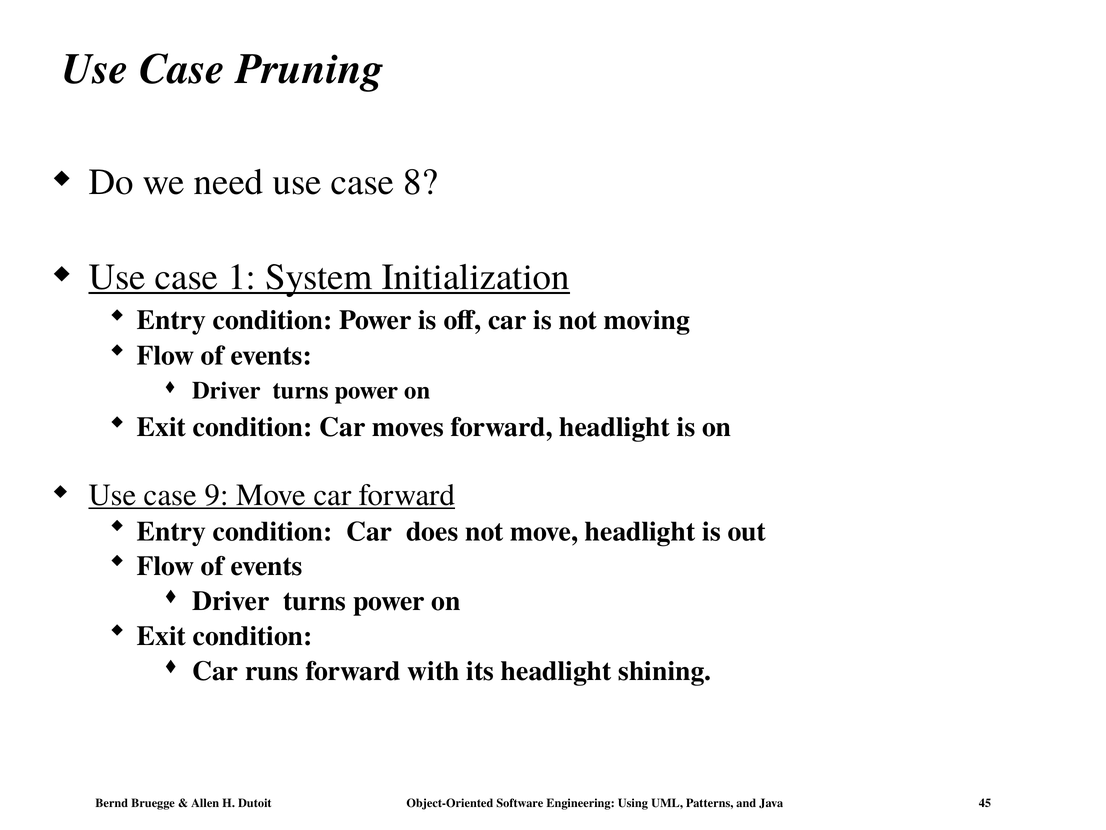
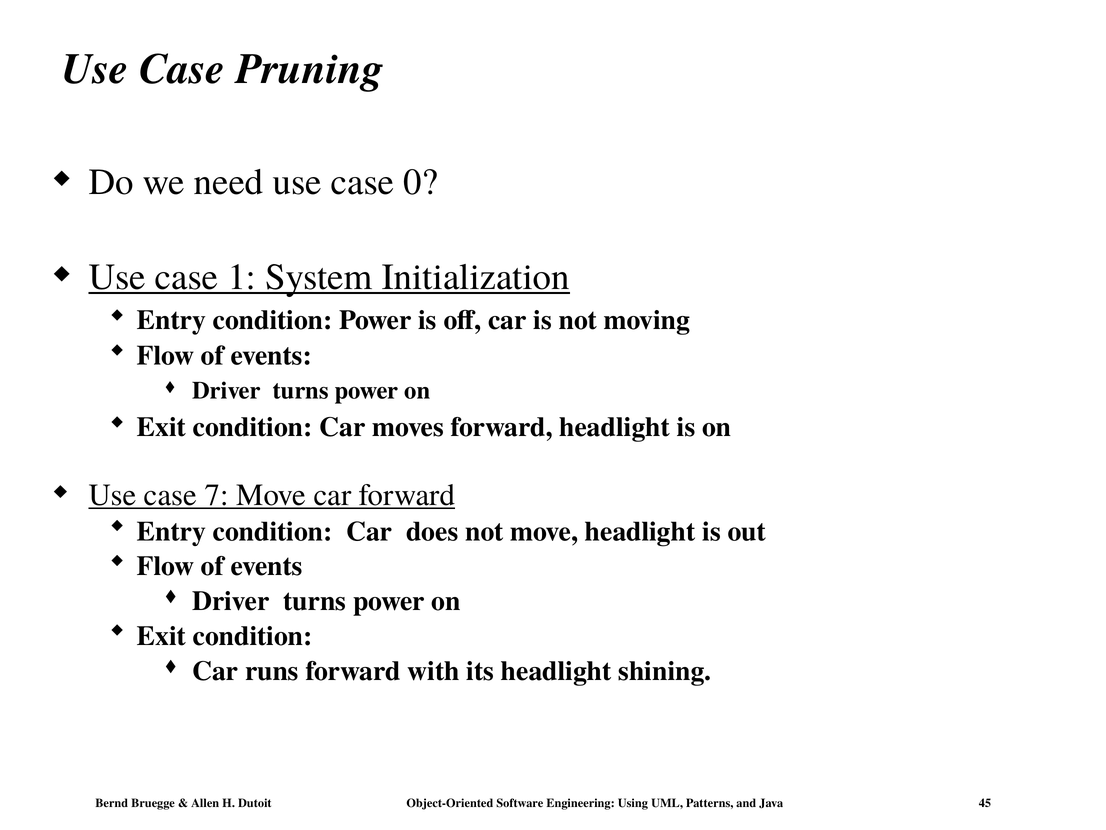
8: 8 -> 0 (421, 182)
9: 9 -> 7 (217, 495)
